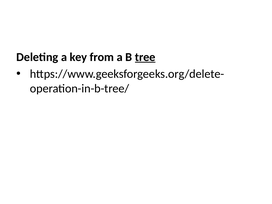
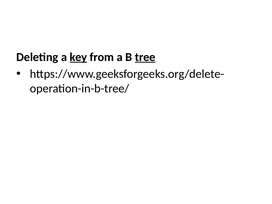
key underline: none -> present (78, 57)
